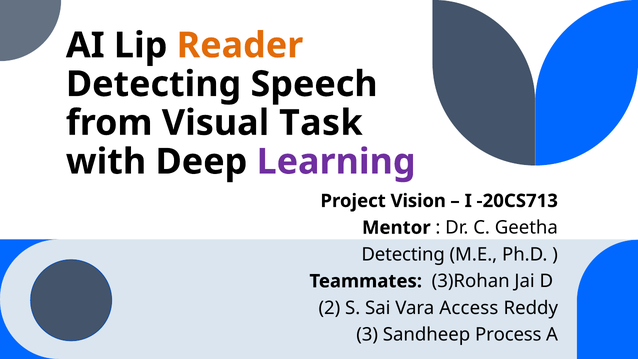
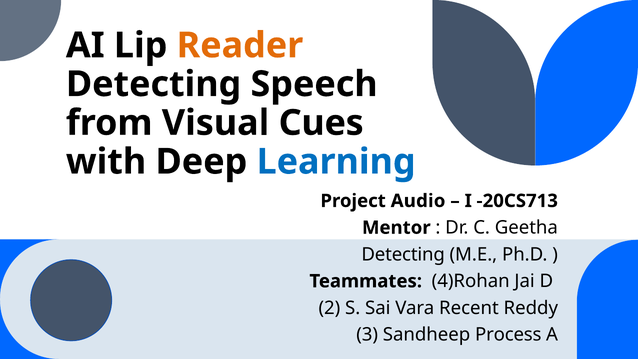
Task: Task -> Cues (321, 123)
Learning colour: purple -> blue (336, 162)
Vision: Vision -> Audio (418, 201)
3)Rohan: 3)Rohan -> 4)Rohan (471, 281)
Access: Access -> Recent (469, 308)
